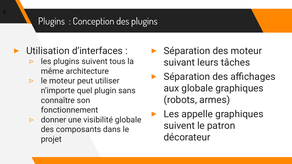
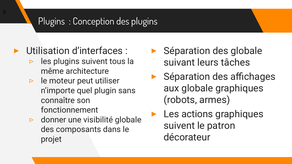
des moteur: moteur -> globale (246, 51)
appelle: appelle -> actions (197, 114)
